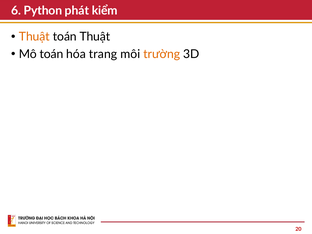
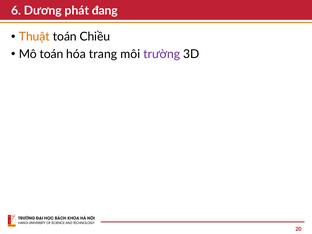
Python: Python -> Dương (43, 11)
kiểm: kiểm -> đang (105, 11)
toán Thuật: Thuật -> Chiều (95, 37)
trường colour: orange -> purple (162, 54)
